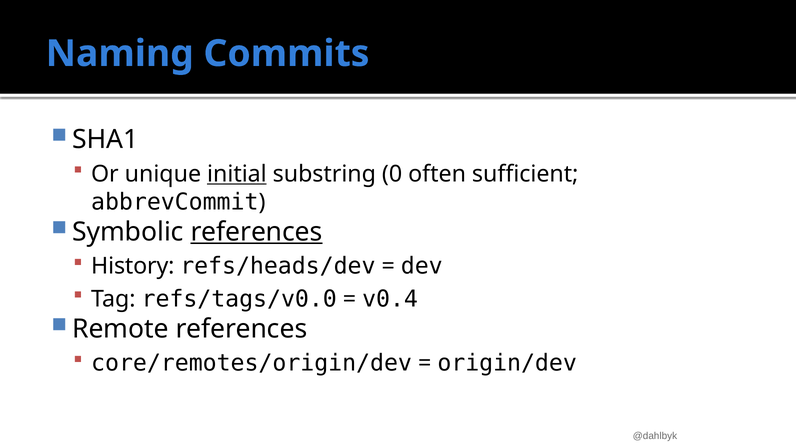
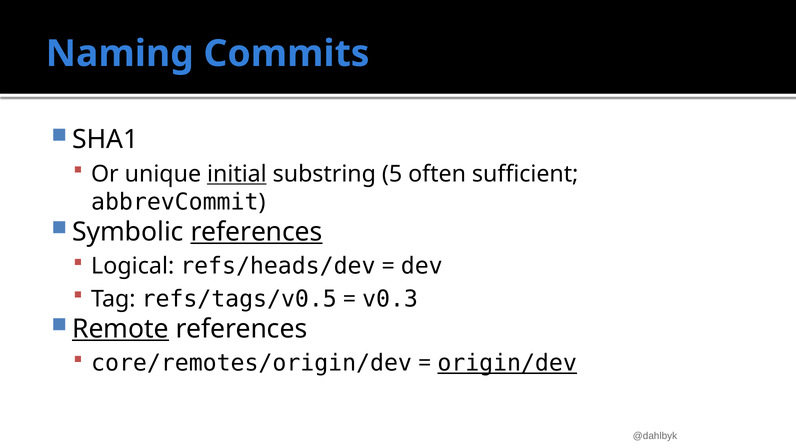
0: 0 -> 5 (392, 174)
History: History -> Logical (133, 266)
refs/tags/v0.0: refs/tags/v0.0 -> refs/tags/v0.5 (239, 299)
v0.4: v0.4 -> v0.3 (390, 299)
Remote underline: none -> present (120, 329)
origin/dev underline: none -> present (507, 363)
